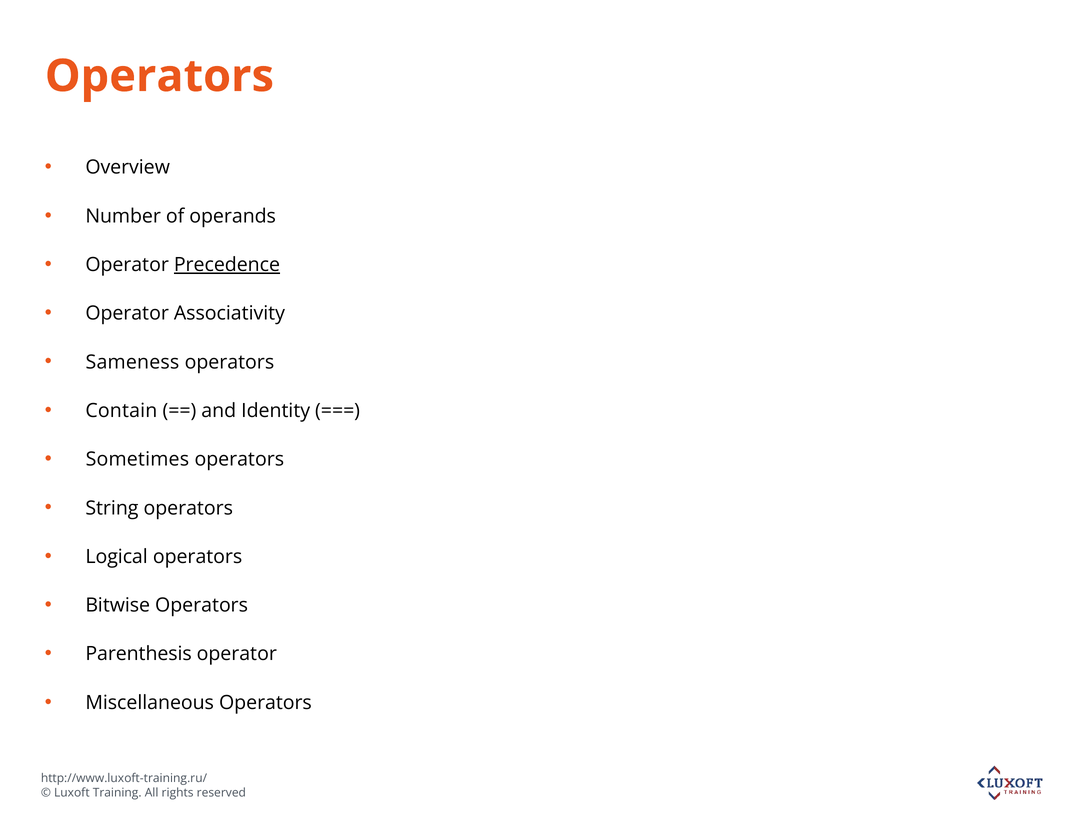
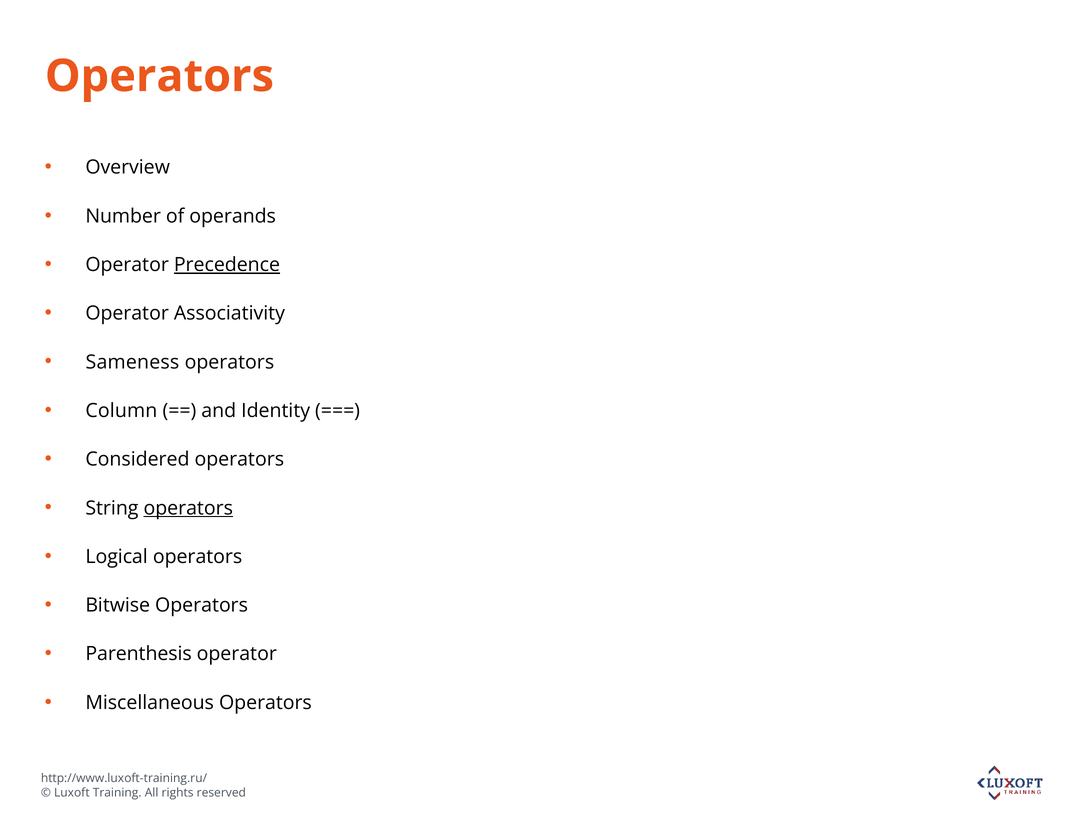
Contain: Contain -> Column (121, 410)
Sometimes: Sometimes -> Considered (137, 459)
operators underline: none -> present (188, 508)
